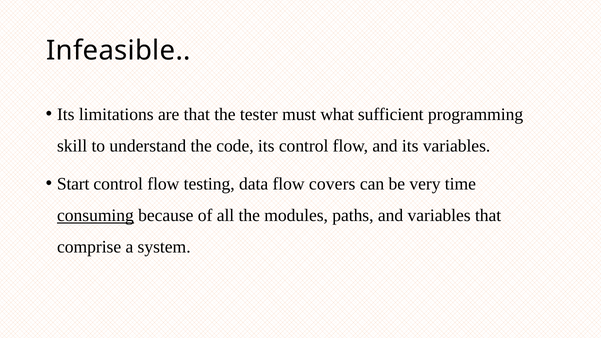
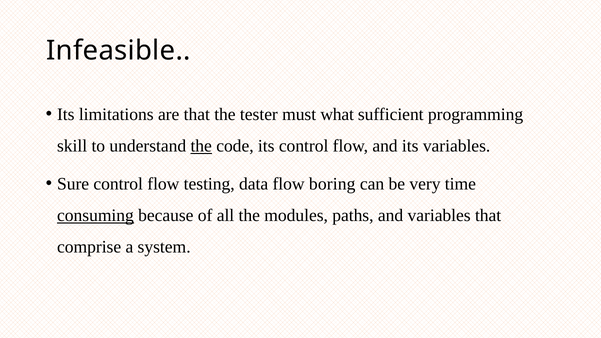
the underline: none -> present (201, 146)
Start: Start -> Sure (73, 184)
covers: covers -> boring (332, 184)
